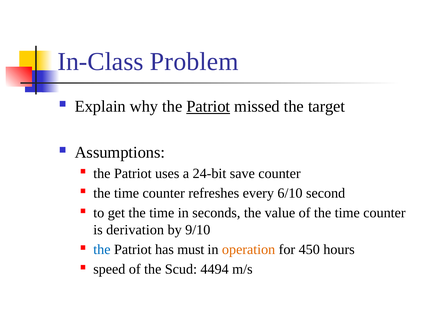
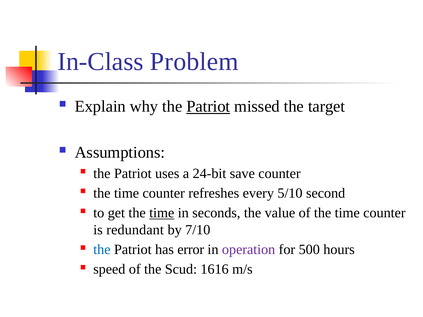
6/10: 6/10 -> 5/10 (290, 193)
time underline: none -> present (162, 213)
derivation: derivation -> redundant (135, 230)
9/10: 9/10 -> 7/10 (198, 230)
must: must -> error (191, 250)
operation colour: orange -> purple (249, 250)
450: 450 -> 500 (309, 250)
4494: 4494 -> 1616 (215, 269)
